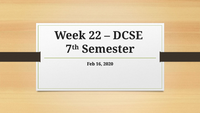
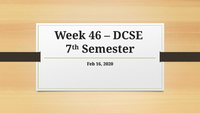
22: 22 -> 46 (95, 35)
